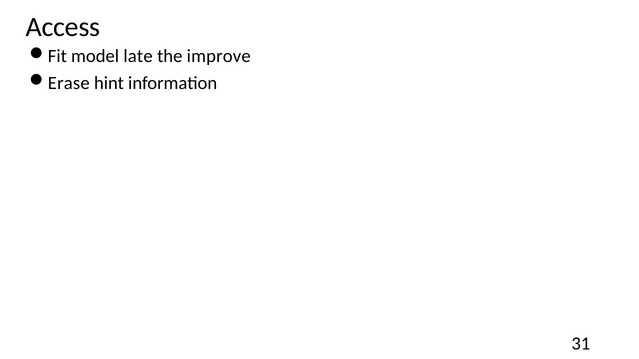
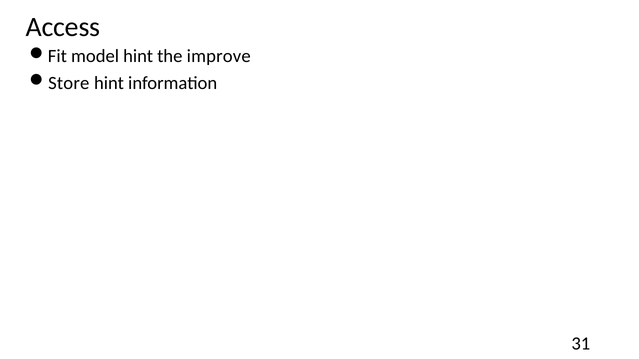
model late: late -> hint (138, 56)
Erase: Erase -> Store (69, 83)
